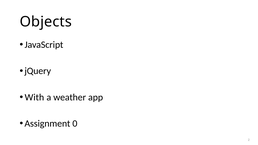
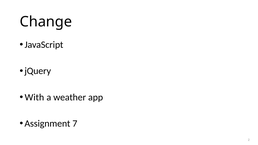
Objects: Objects -> Change (46, 22)
0: 0 -> 7 (75, 124)
